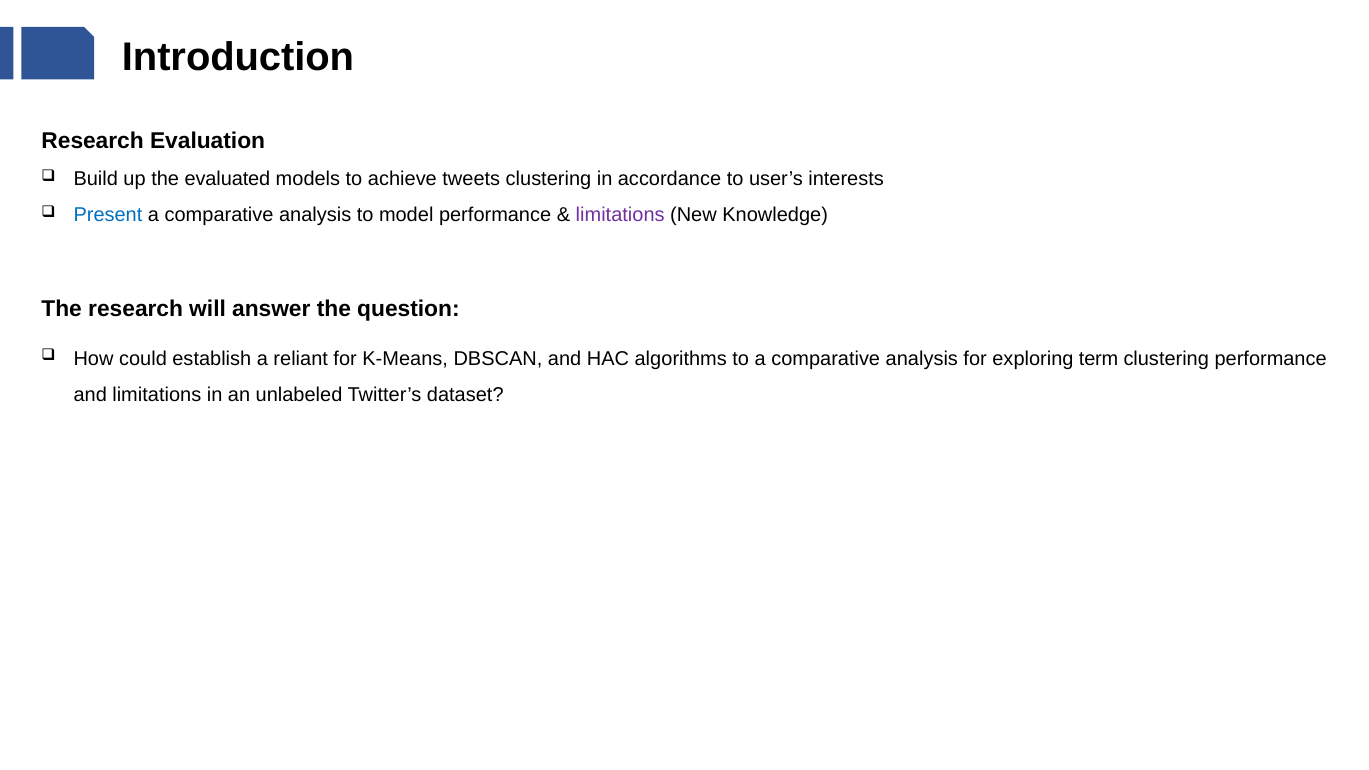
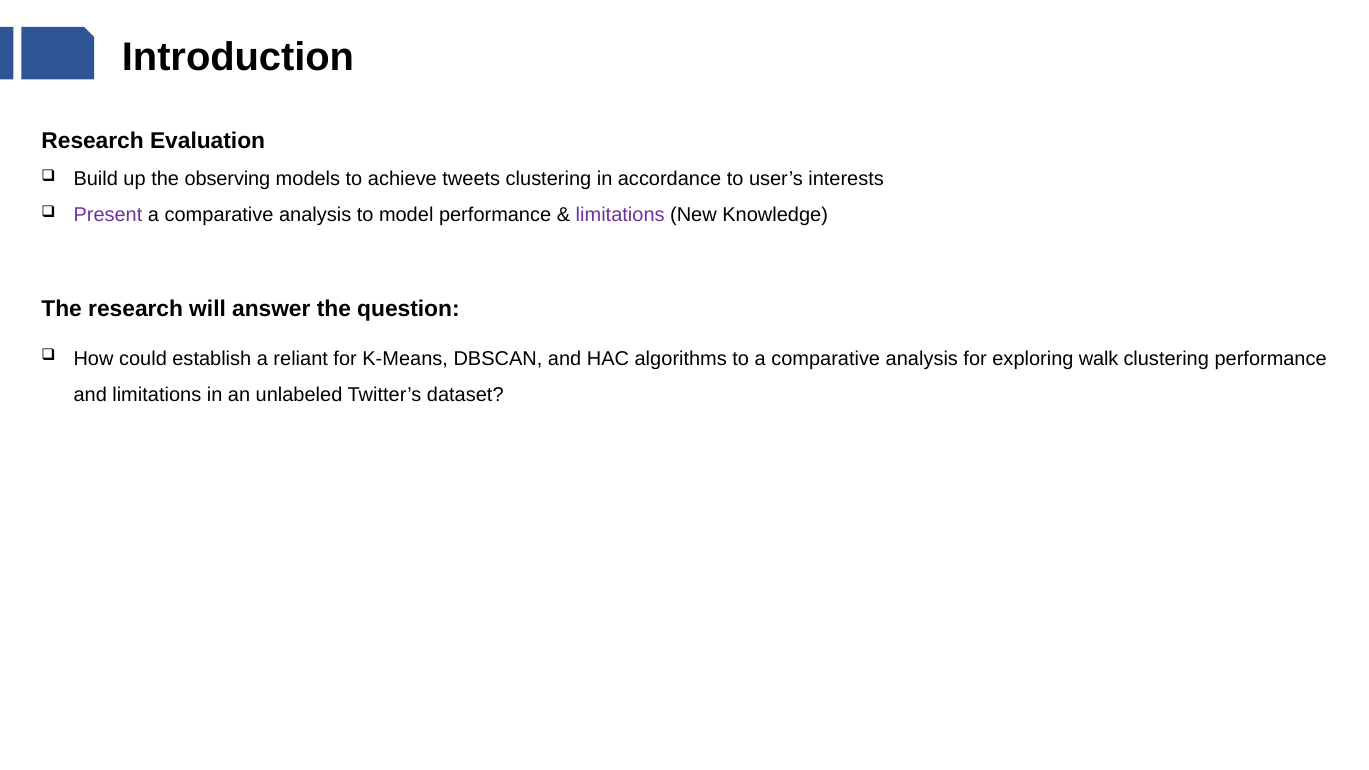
evaluated: evaluated -> observing (227, 179)
Present colour: blue -> purple (108, 215)
term: term -> walk (1099, 359)
